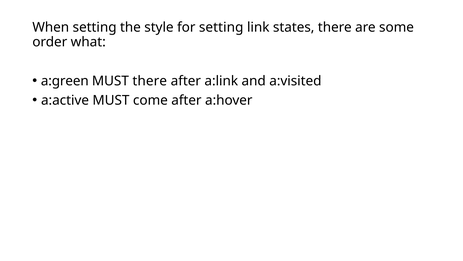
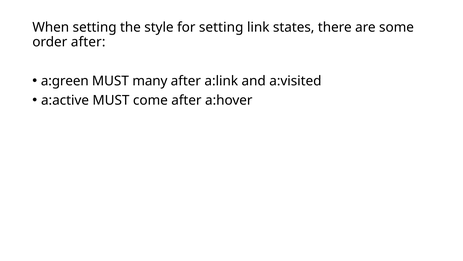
order what: what -> after (88, 42)
MUST there: there -> many (150, 81)
